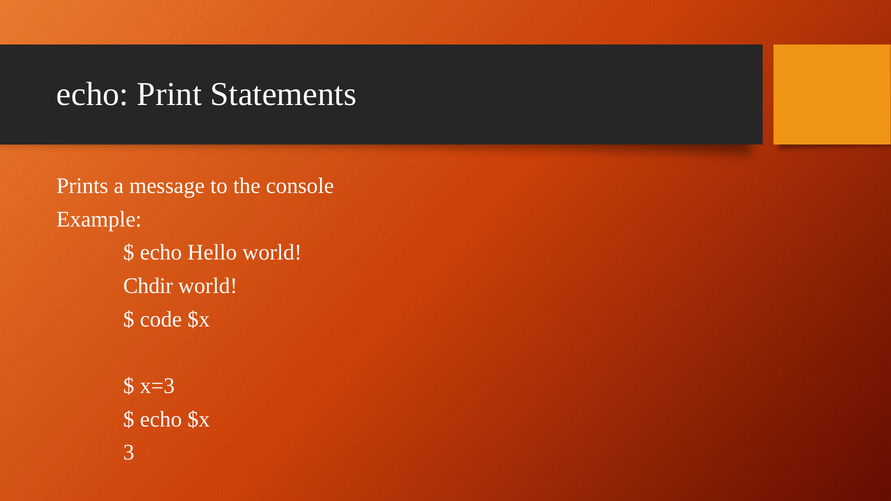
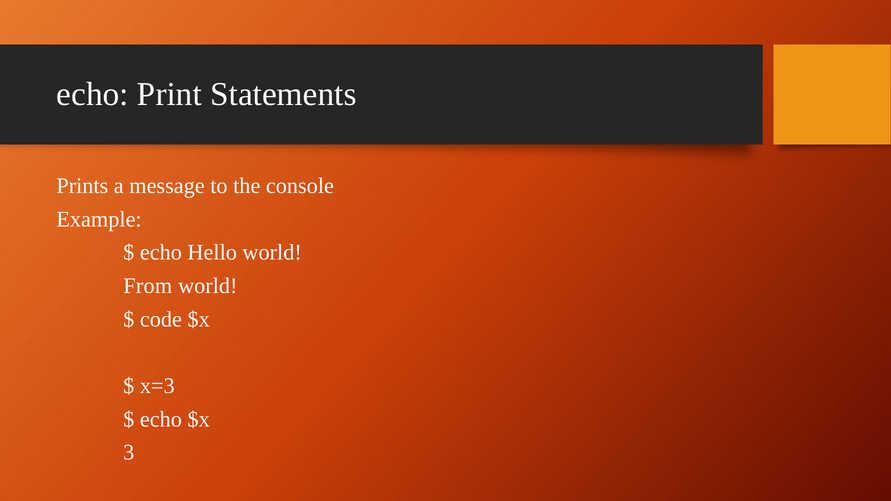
Chdir: Chdir -> From (148, 286)
